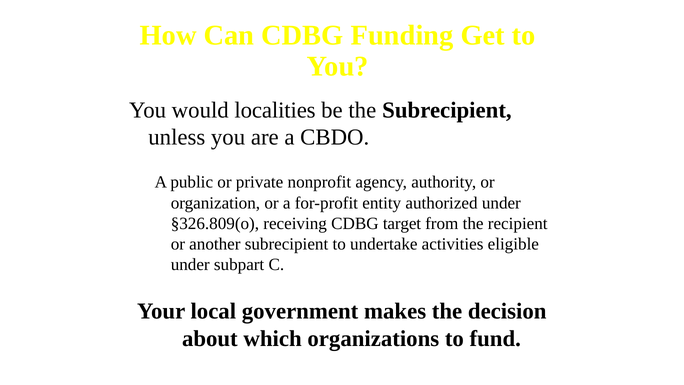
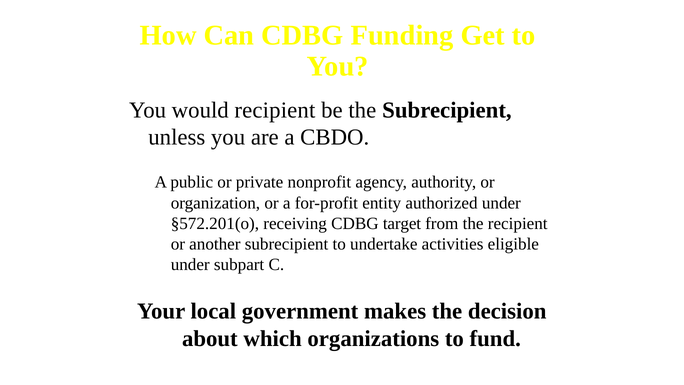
would localities: localities -> recipient (275, 110)
§326.809(o: §326.809(o -> §572.201(o (215, 223)
